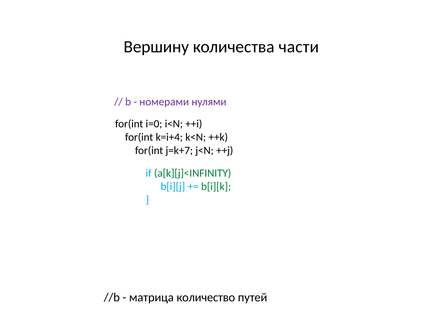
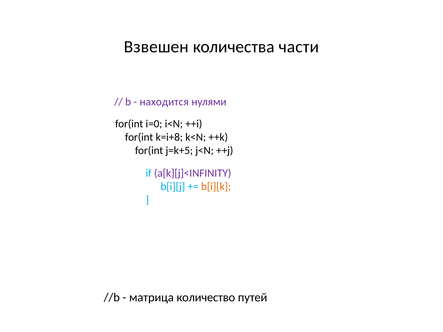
Вершину: Вершину -> Взвешен (156, 47)
номерами: номерами -> находится (164, 102)
k=i+4: k=i+4 -> k=i+8 (169, 137)
j=k+7: j=k+7 -> j=k+5 (179, 151)
a[k][j]<INFINITY colour: green -> purple (193, 173)
b[i][k colour: green -> orange (216, 187)
